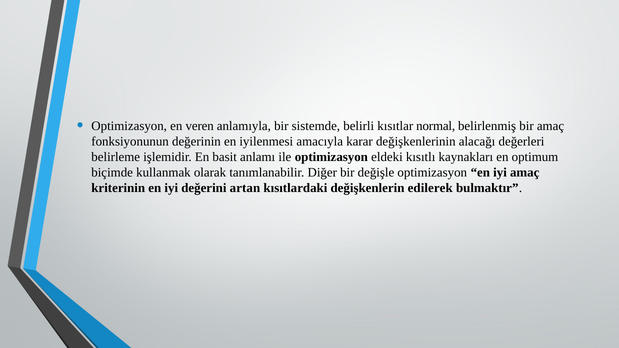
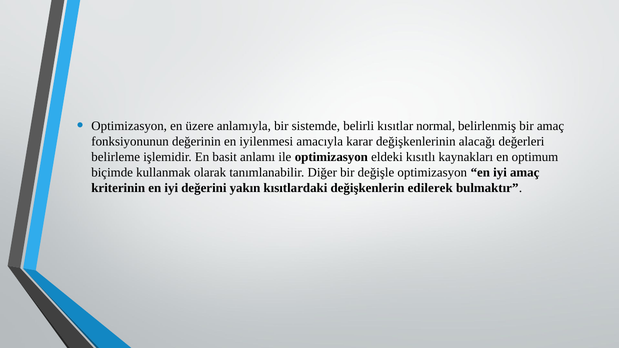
veren: veren -> üzere (200, 126)
artan: artan -> yakın (245, 188)
